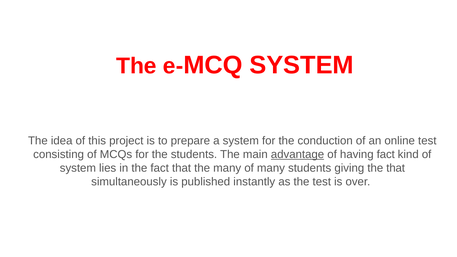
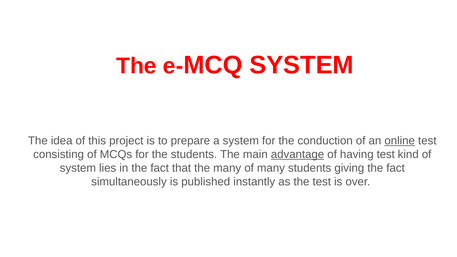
online underline: none -> present (400, 141)
having fact: fact -> test (386, 154)
giving the that: that -> fact (396, 168)
